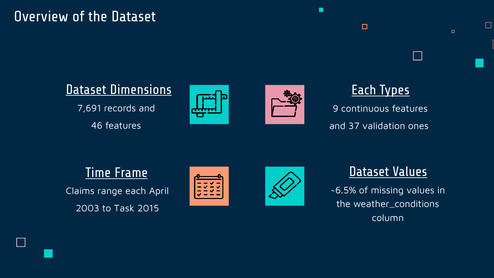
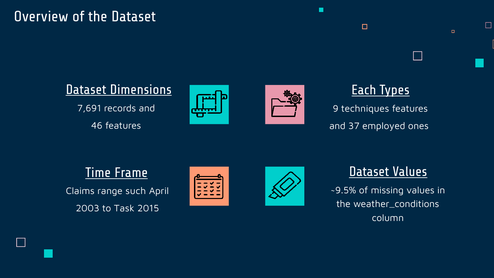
continuous: continuous -> techniques (365, 109)
validation: validation -> employed (384, 126)
~6.5%: ~6.5% -> ~9.5% (343, 190)
range each: each -> such (136, 191)
